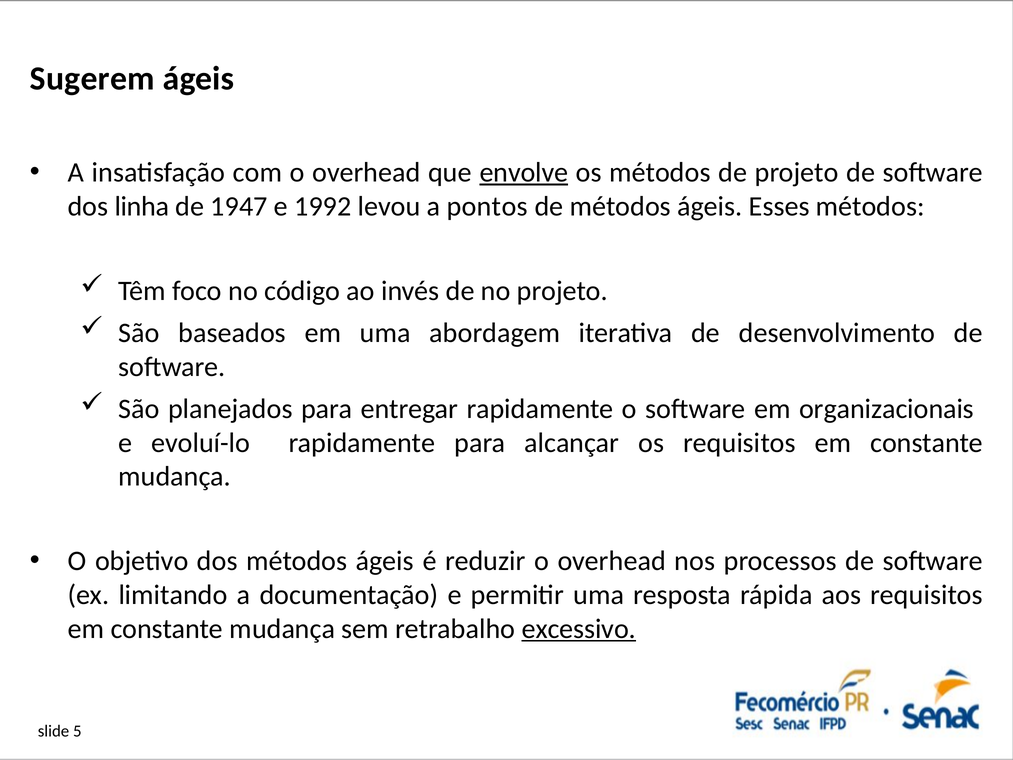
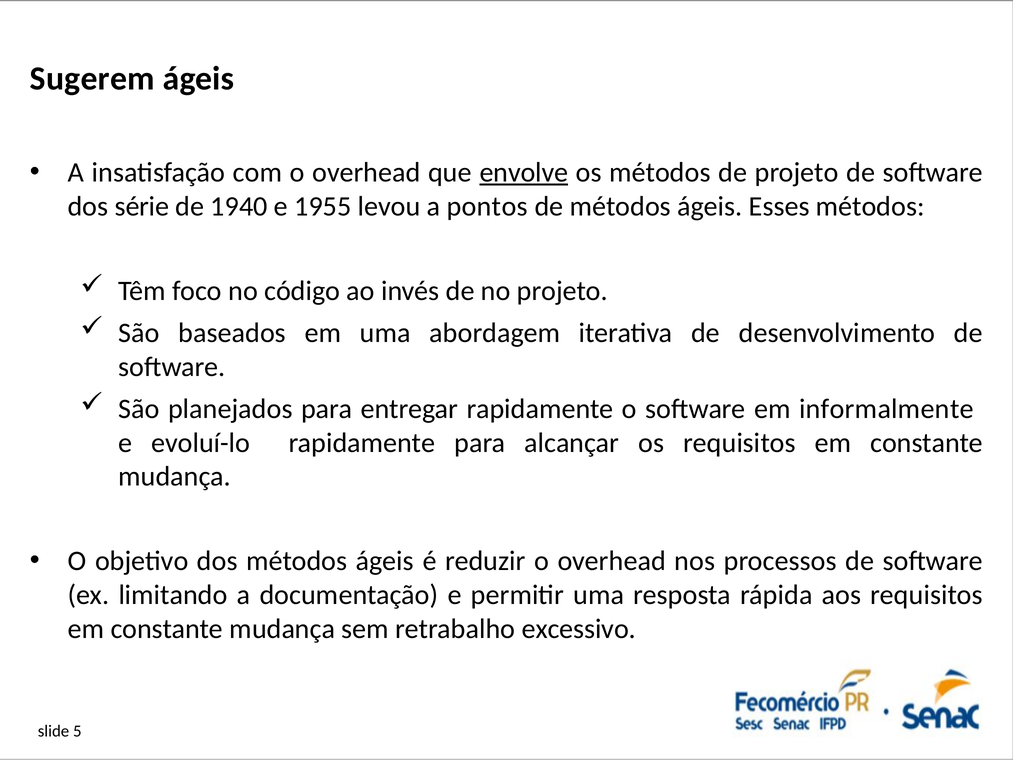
linha: linha -> série (142, 206)
1947: 1947 -> 1940 (239, 206)
1992: 1992 -> 1955 (323, 206)
organizacionais: organizacionais -> informalmente (886, 409)
excessivo underline: present -> none (579, 628)
